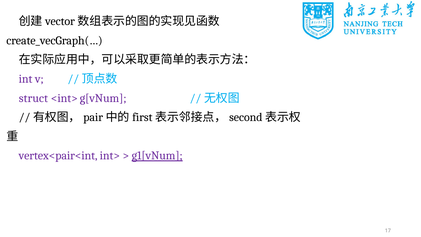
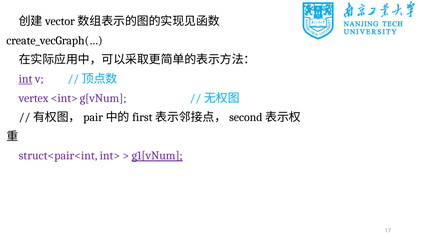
int underline: none -> present (26, 79)
struct: struct -> vertex (34, 98)
vertex<pair<int: vertex<pair<int -> struct<pair<int (58, 156)
